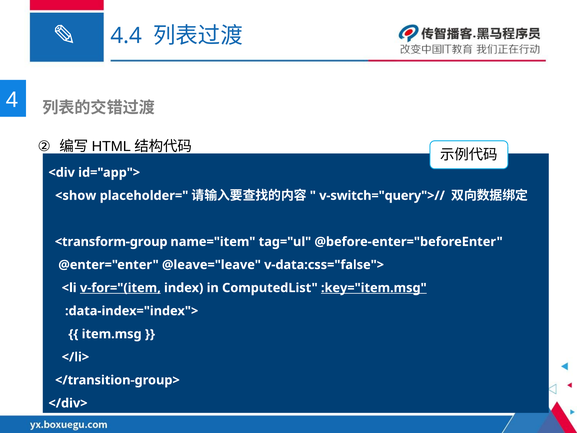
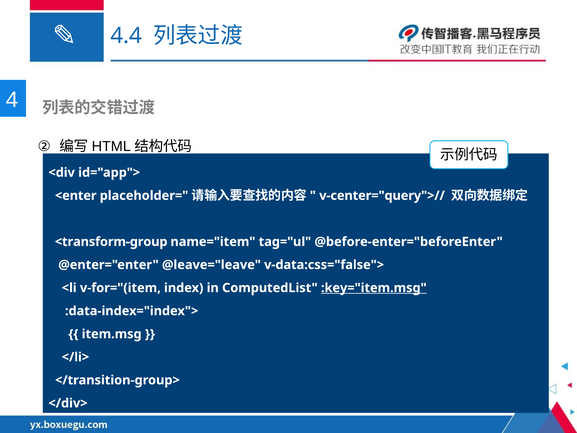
<show: <show -> <enter (76, 195)
v-switch="query">//: v-switch="query">// -> v-center="query">// (382, 195)
v-for="(item underline: present -> none (120, 288)
